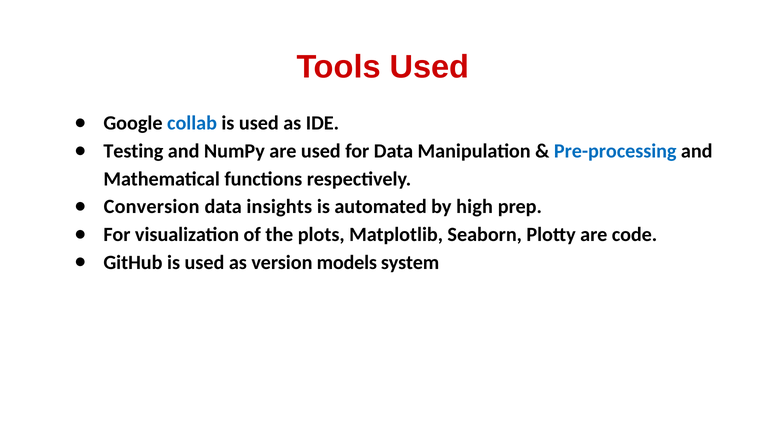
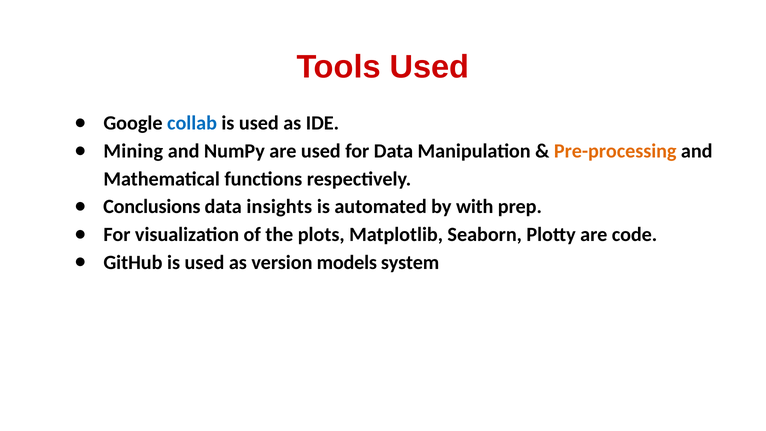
Testing: Testing -> Mining (133, 151)
Pre-processing colour: blue -> orange (615, 151)
Conversion: Conversion -> Conclusions (152, 207)
high: high -> with (475, 207)
